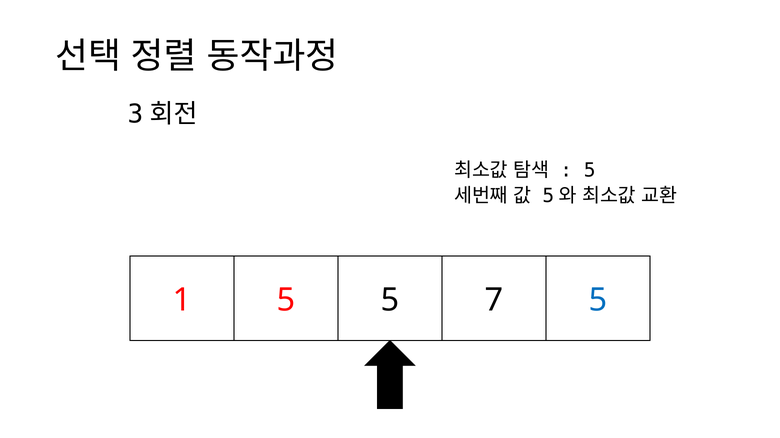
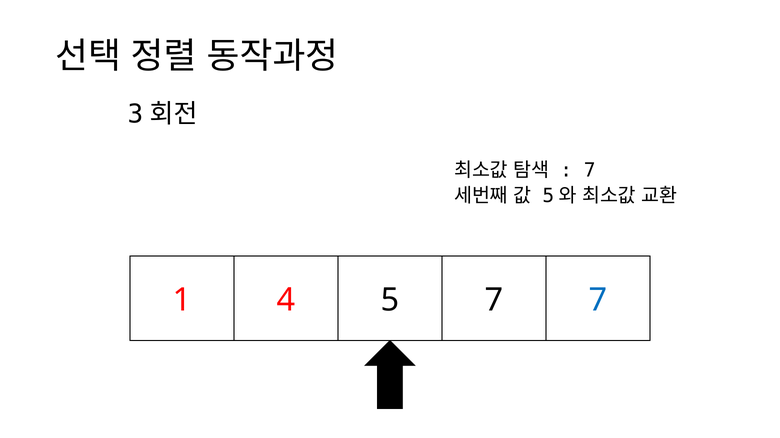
5: 5 -> 7 (590, 171)
1 5: 5 -> 4 (286, 301)
7 5: 5 -> 7 (598, 301)
